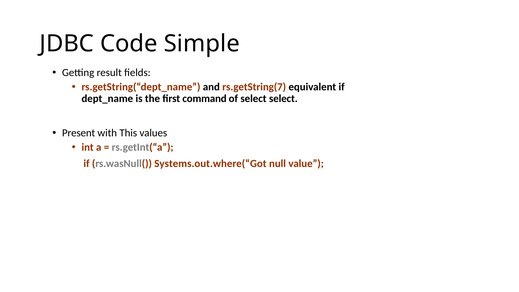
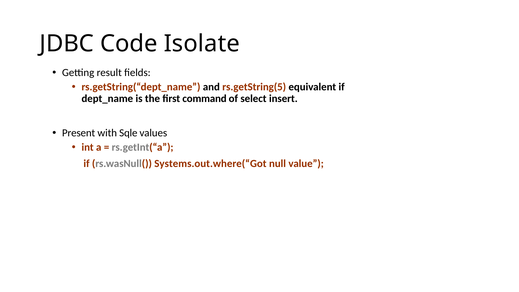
Simple: Simple -> Isolate (202, 44)
rs.getString(7: rs.getString(7 -> rs.getString(5 (254, 87)
select select: select -> insert (283, 99)
This: This -> Sqle (128, 133)
